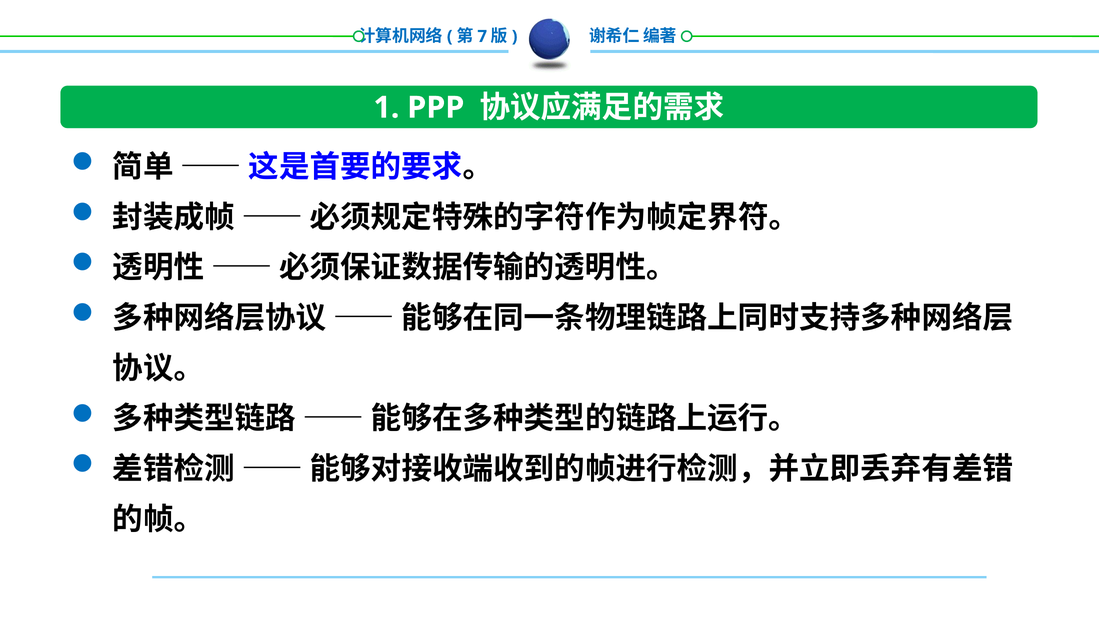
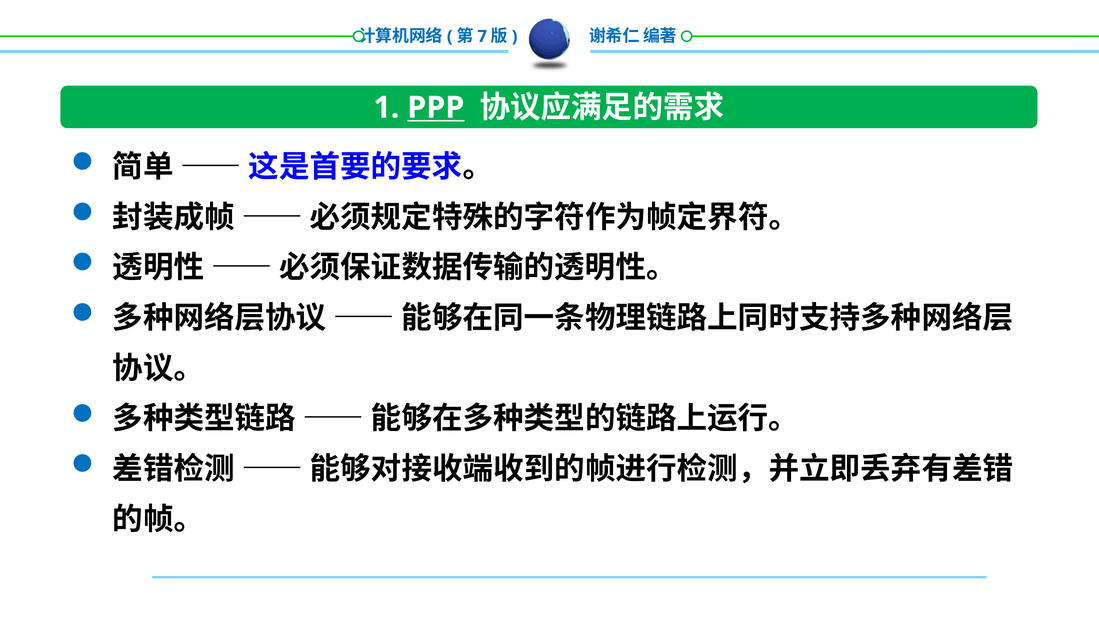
PPP underline: none -> present (436, 108)
